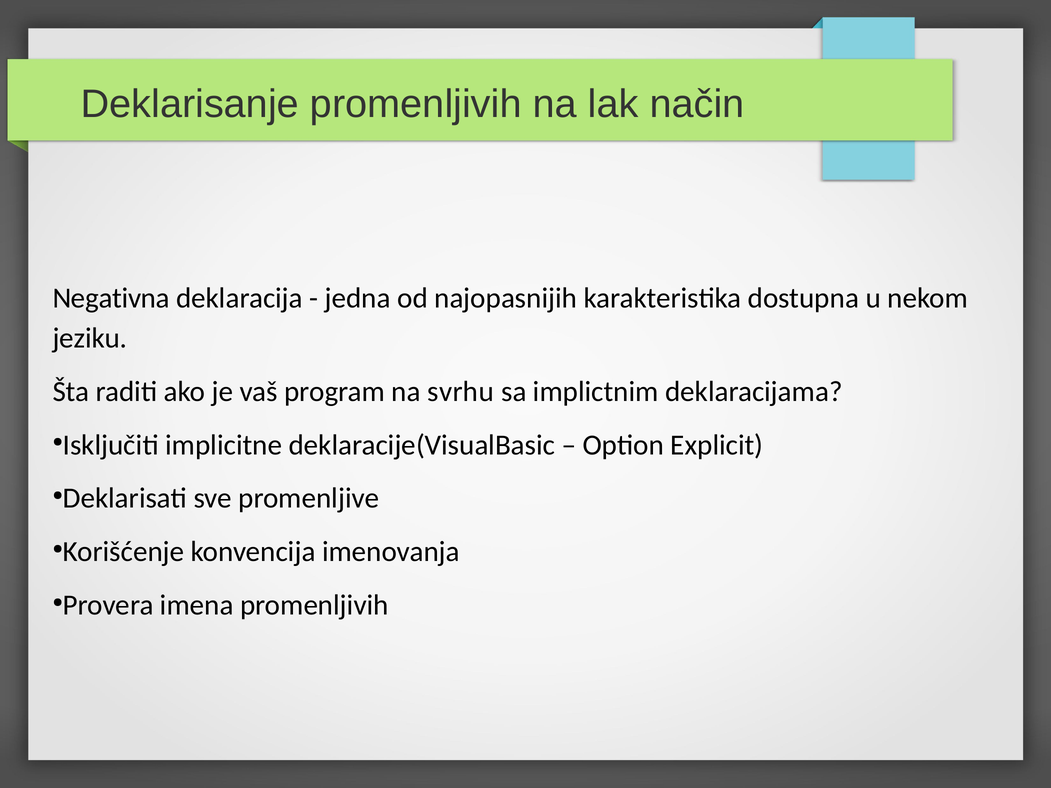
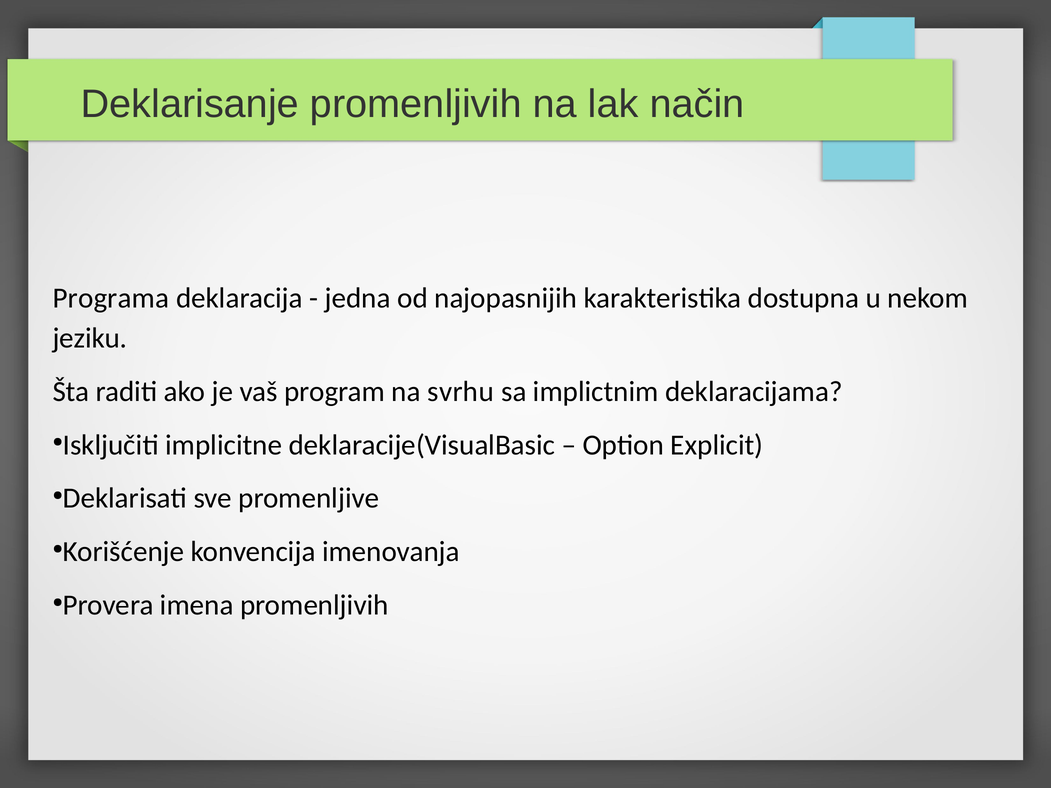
Negativna: Negativna -> Programa (111, 298)
